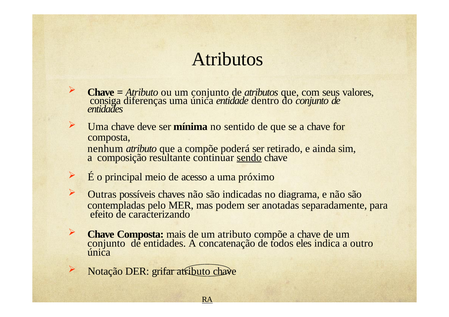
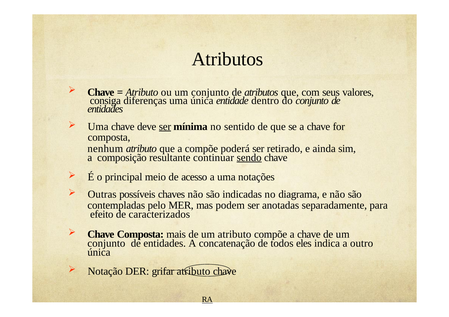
ser underline: none -> present (165, 127)
próximo: próximo -> notações (256, 177)
caracterizando: caracterizando -> caracterizados (159, 215)
